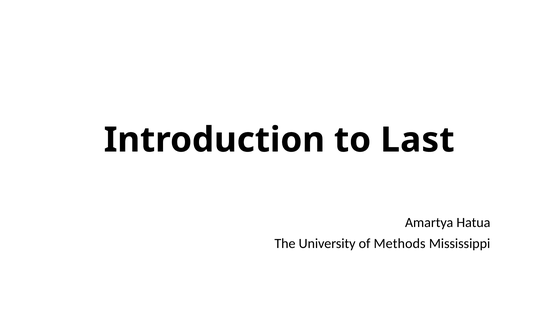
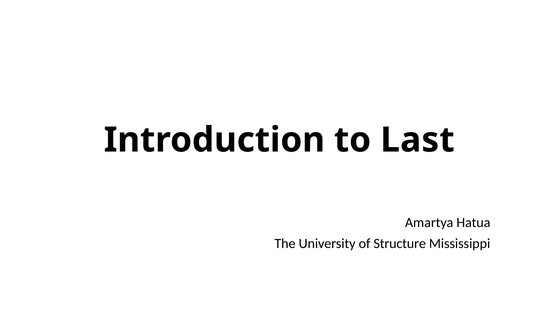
Methods: Methods -> Structure (400, 243)
